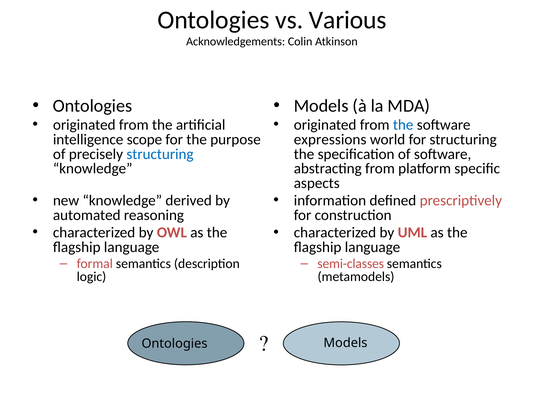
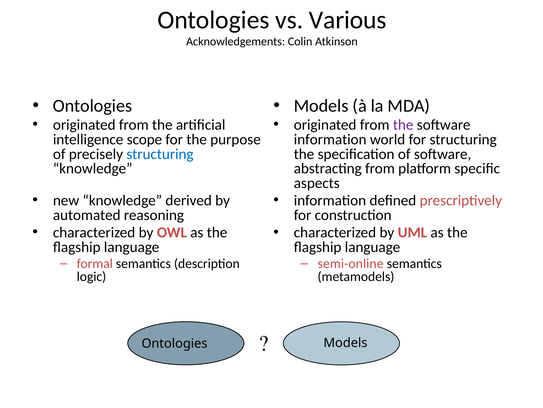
the colour: blue -> purple (403, 125)
expressions: expressions -> information (330, 139)
semi-classes: semi-classes -> semi-online (351, 263)
